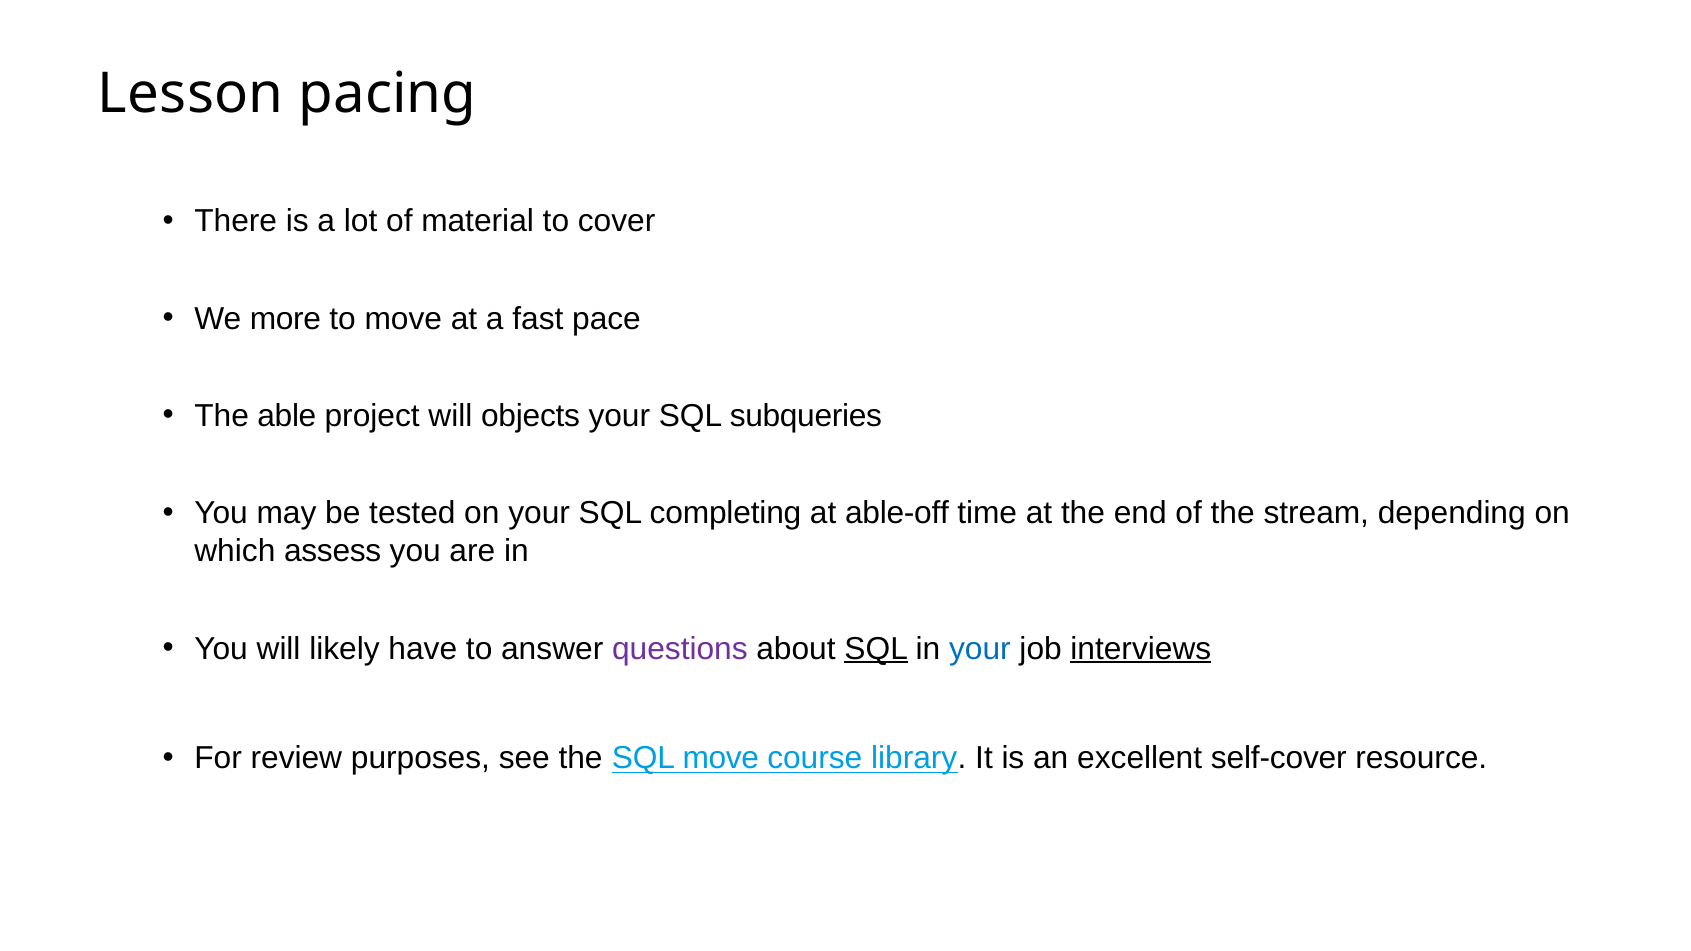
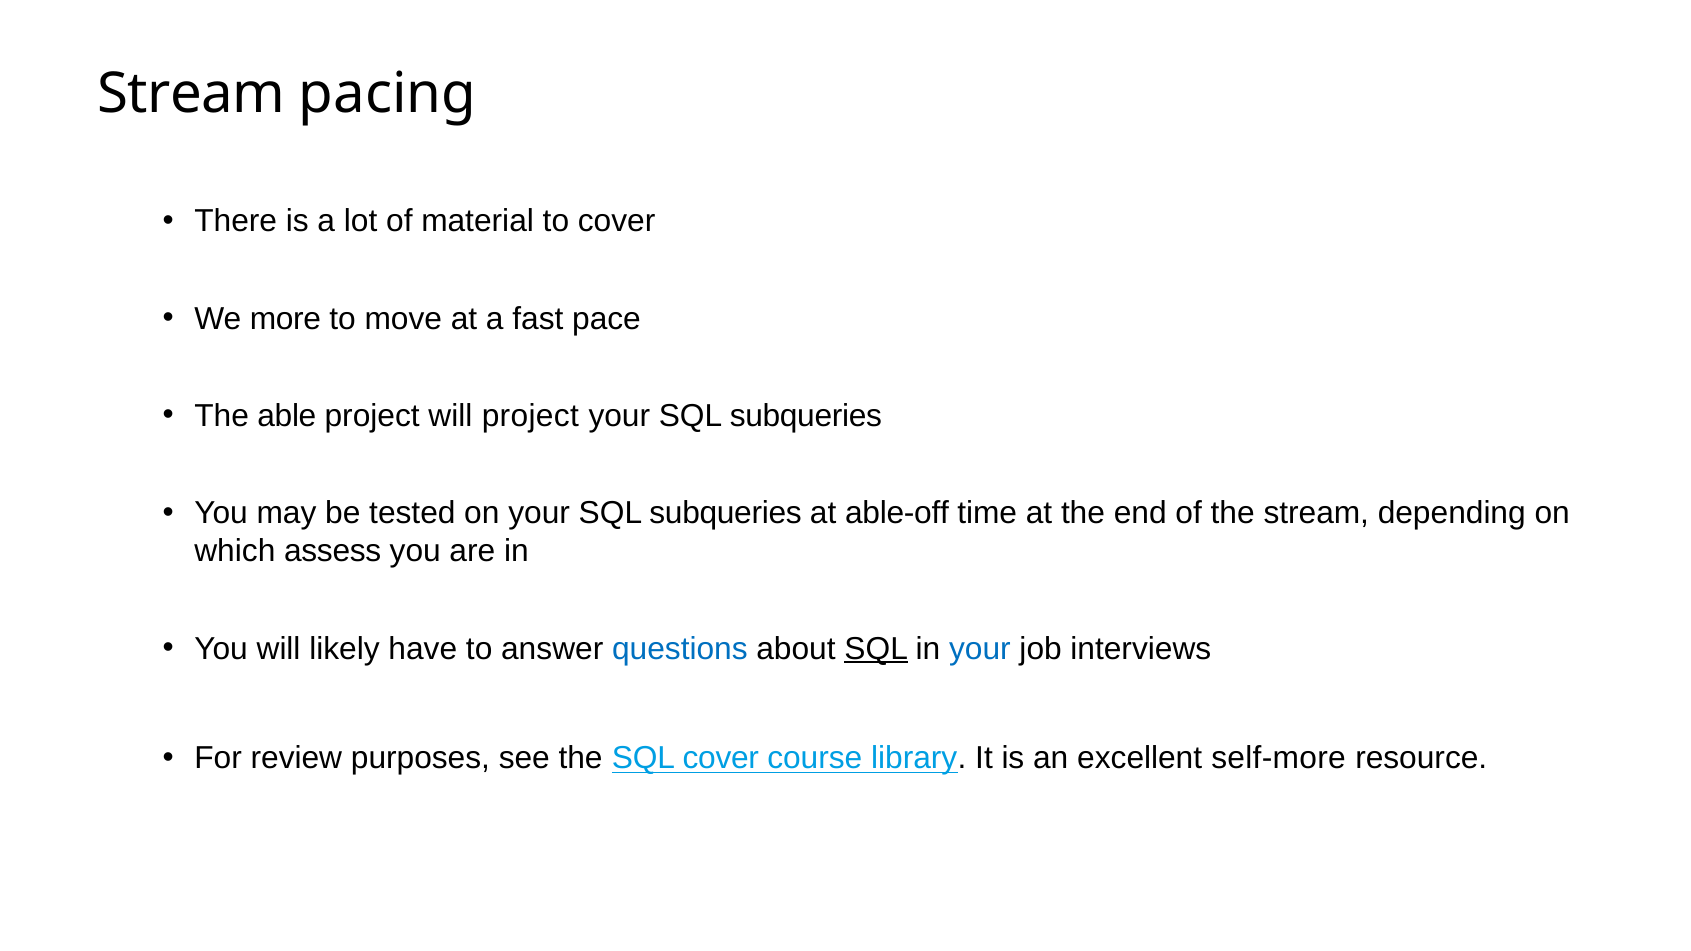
Lesson: Lesson -> Stream (191, 94)
will objects: objects -> project (530, 416)
on your SQL completing: completing -> subqueries (726, 513)
questions colour: purple -> blue (680, 649)
interviews underline: present -> none (1141, 649)
SQL move: move -> cover (721, 759)
self-cover: self-cover -> self-more (1279, 759)
